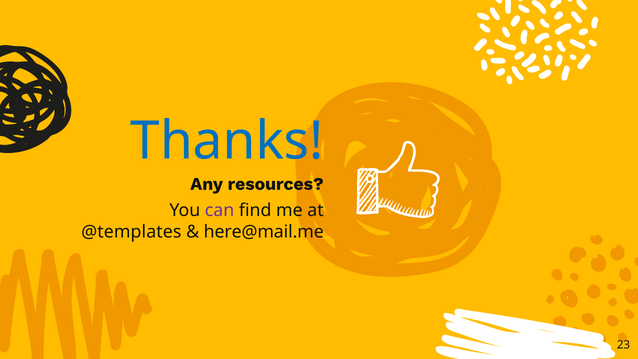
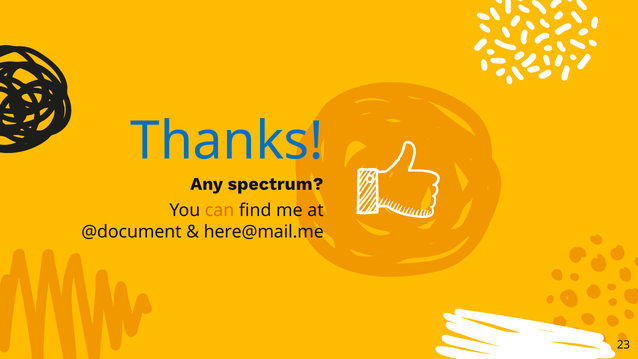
resources: resources -> spectrum (275, 184)
can colour: purple -> orange (220, 210)
@templates: @templates -> @document (131, 232)
